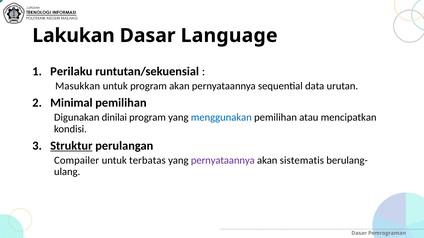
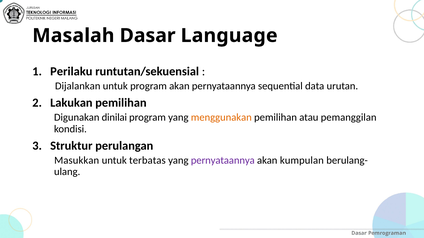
Lakukan: Lakukan -> Masalah (73, 36)
Masukkan: Masukkan -> Dijalankan (78, 86)
Minimal: Minimal -> Lakukan (71, 103)
menggunakan colour: blue -> orange (221, 118)
mencipatkan: mencipatkan -> pemanggilan (349, 118)
Struktur underline: present -> none (71, 146)
Compailer: Compailer -> Masukkan (77, 161)
sistematis: sistematis -> kumpulan (302, 161)
